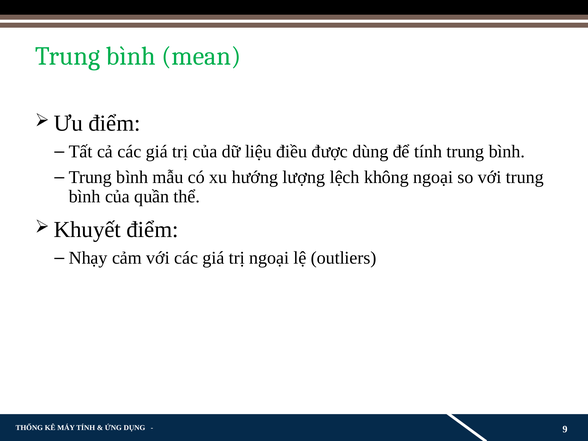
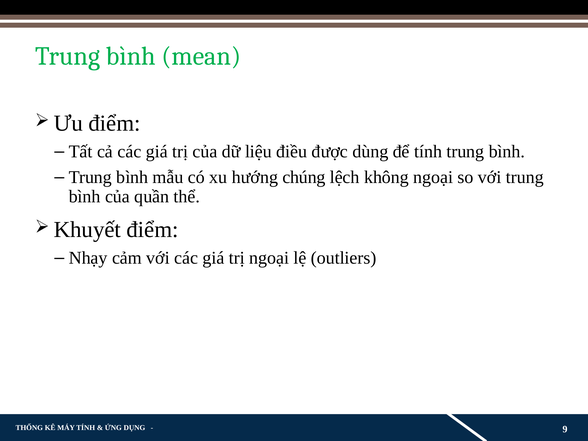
lượng: lượng -> chúng (304, 177)
